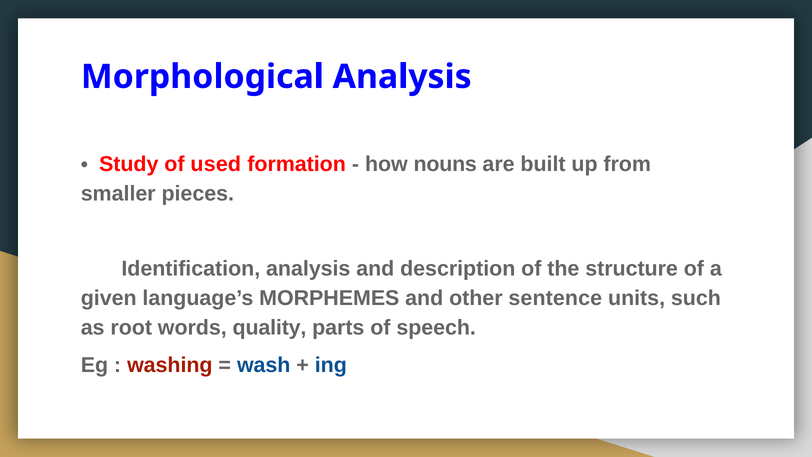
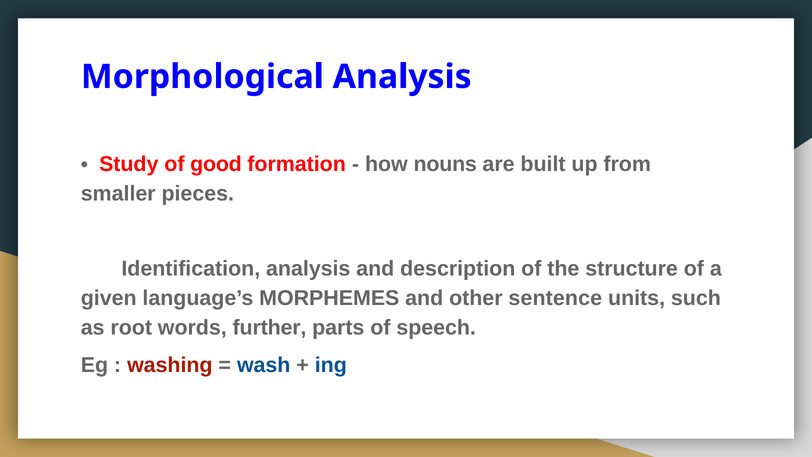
used: used -> good (216, 164)
quality: quality -> further (270, 328)
